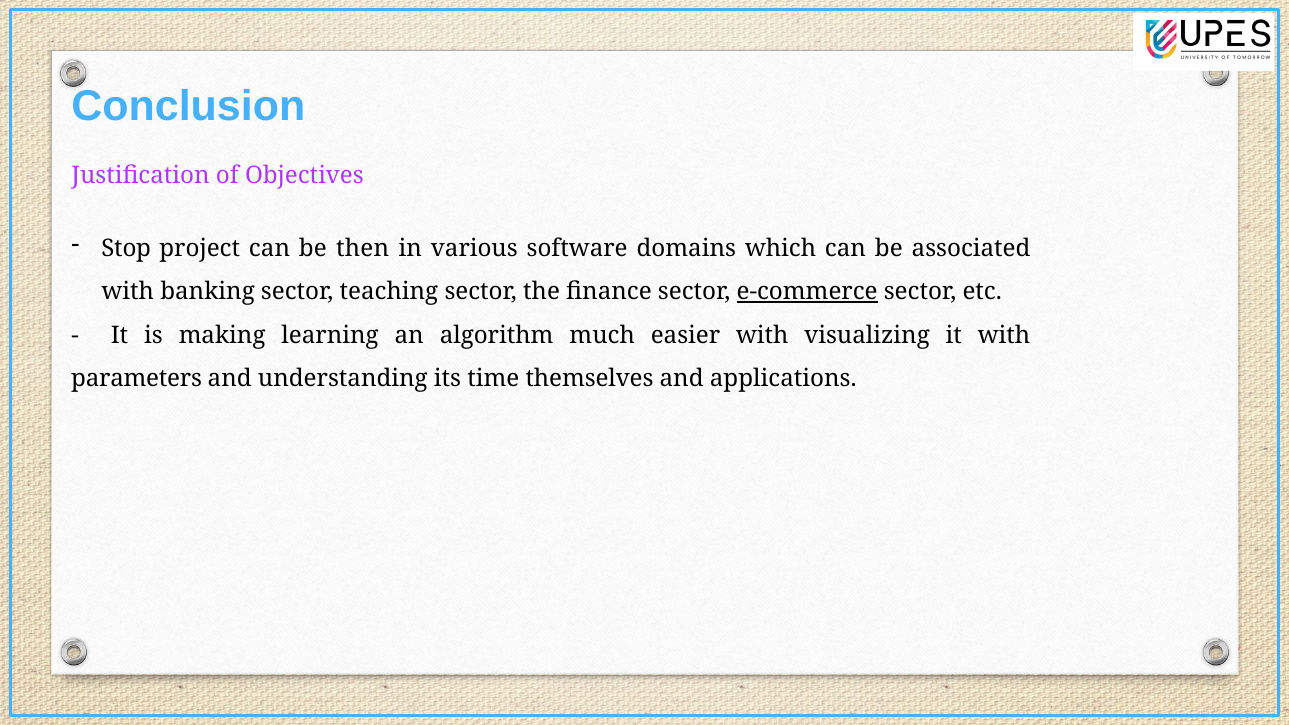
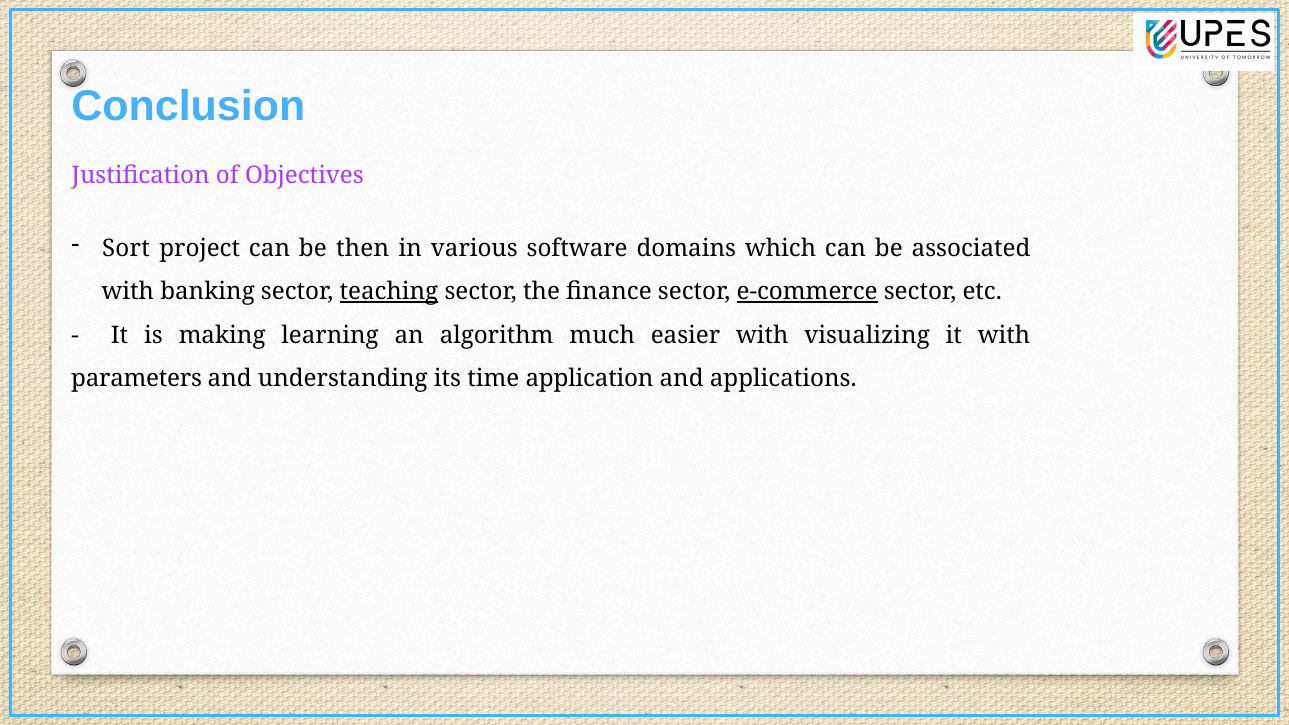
Stop: Stop -> Sort (126, 248)
teaching underline: none -> present (389, 292)
themselves: themselves -> application (590, 379)
